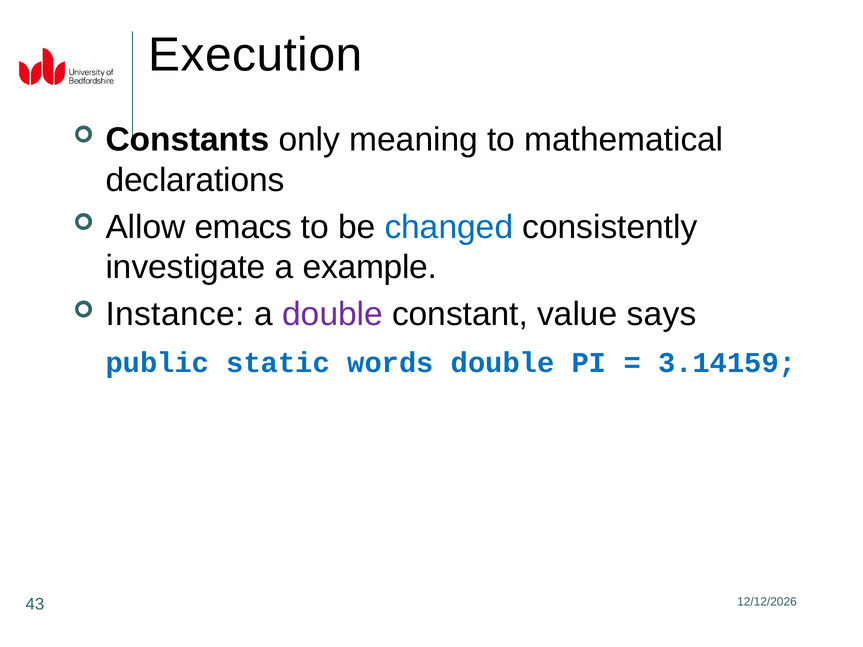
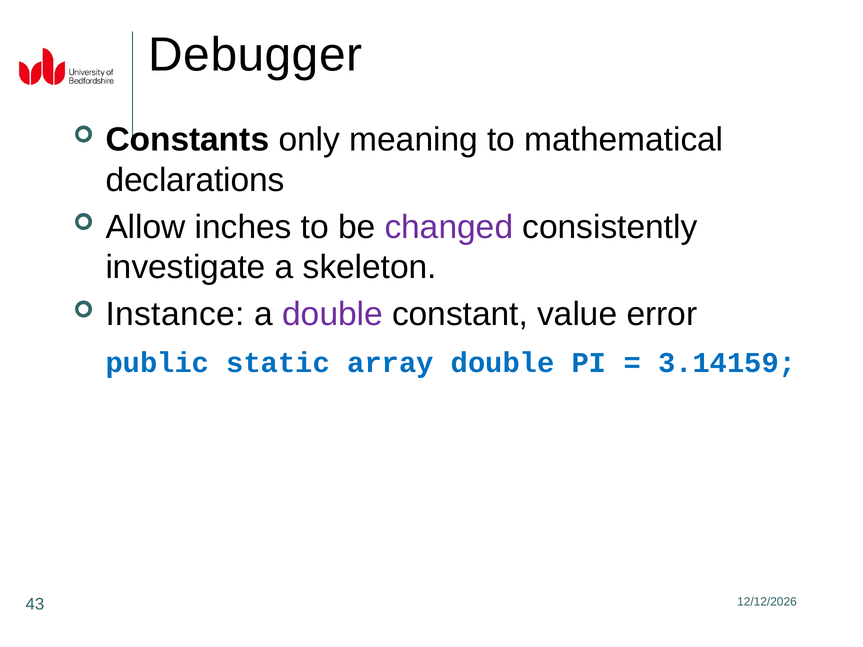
Execution: Execution -> Debugger (255, 55)
emacs: emacs -> inches (243, 227)
changed colour: blue -> purple (449, 227)
example: example -> skeleton (370, 267)
says: says -> error (662, 314)
words: words -> array (390, 363)
